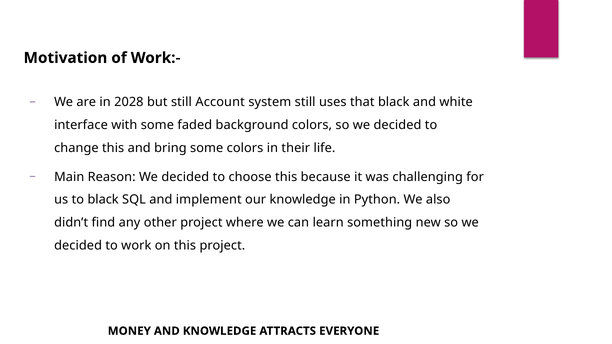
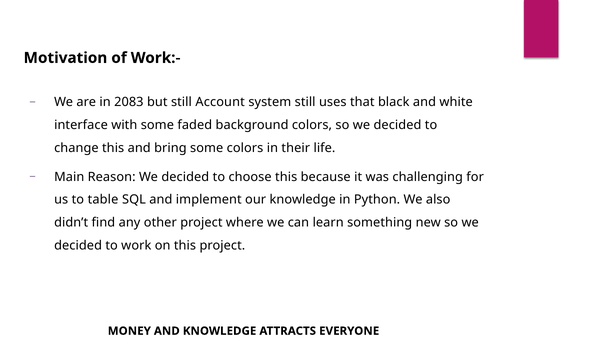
2028: 2028 -> 2083 (129, 102)
to black: black -> table (103, 200)
